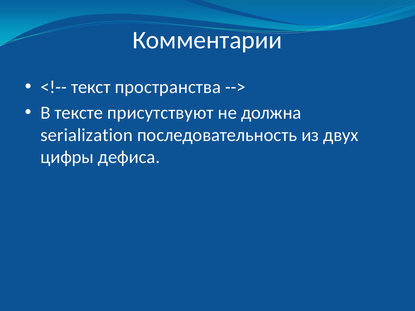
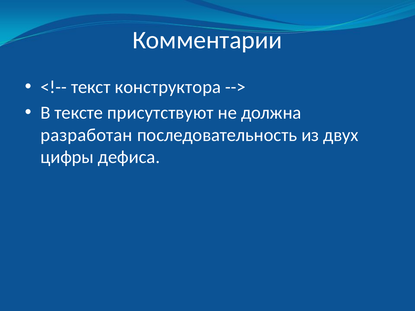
пространства: пространства -> конструктора (168, 87)
serialization: serialization -> разработан (87, 135)
